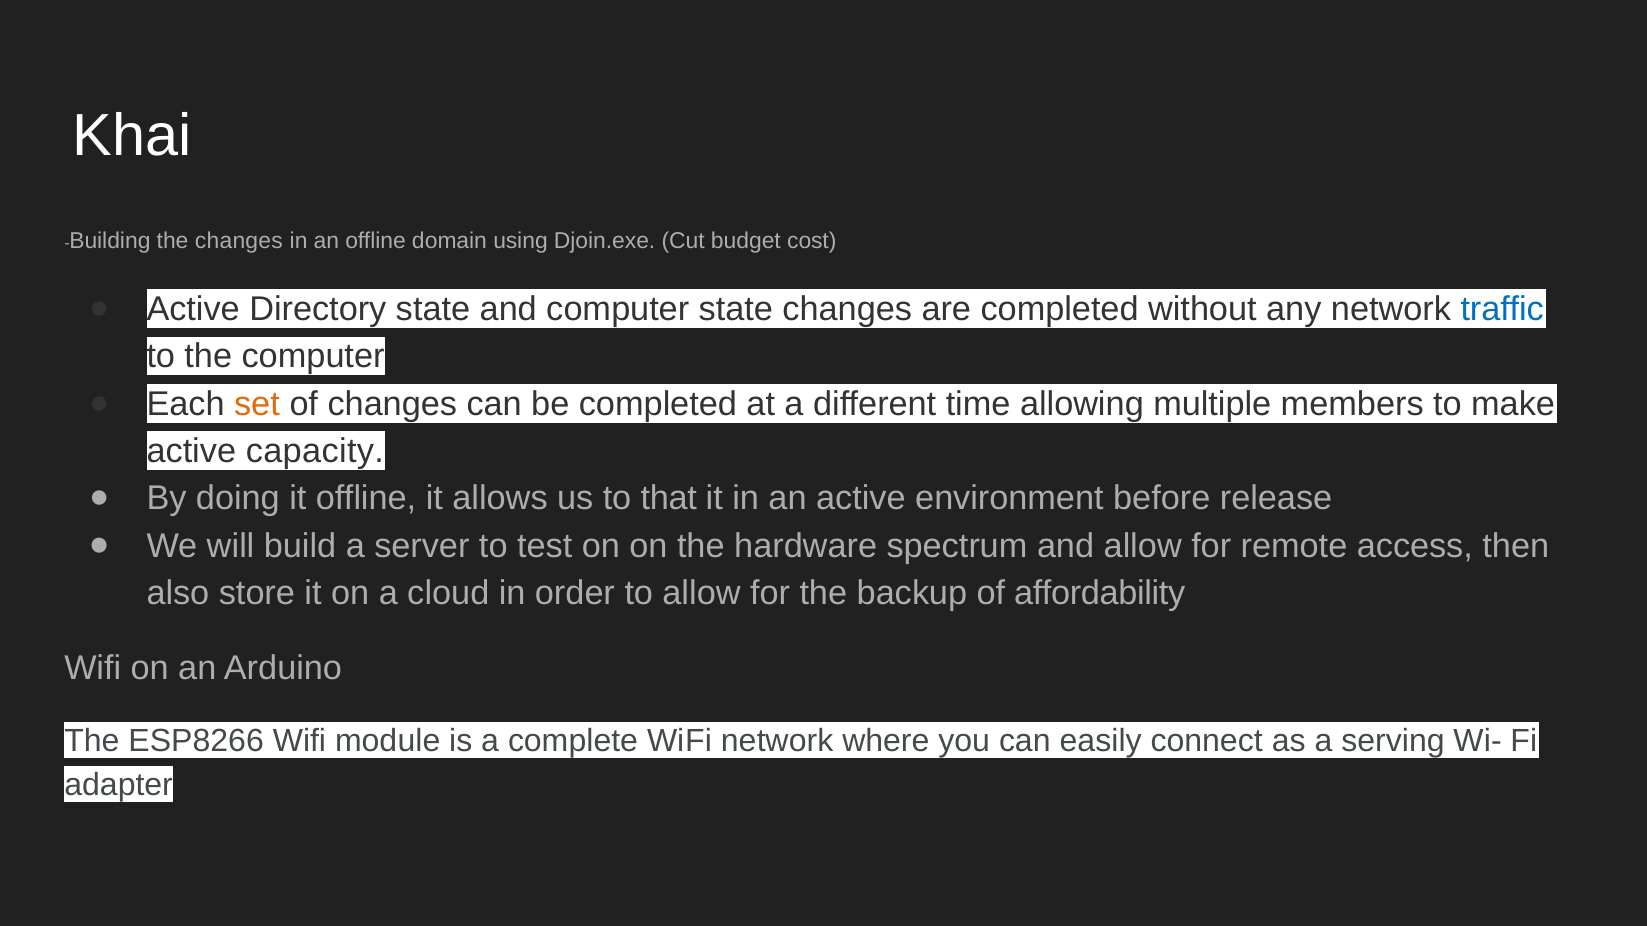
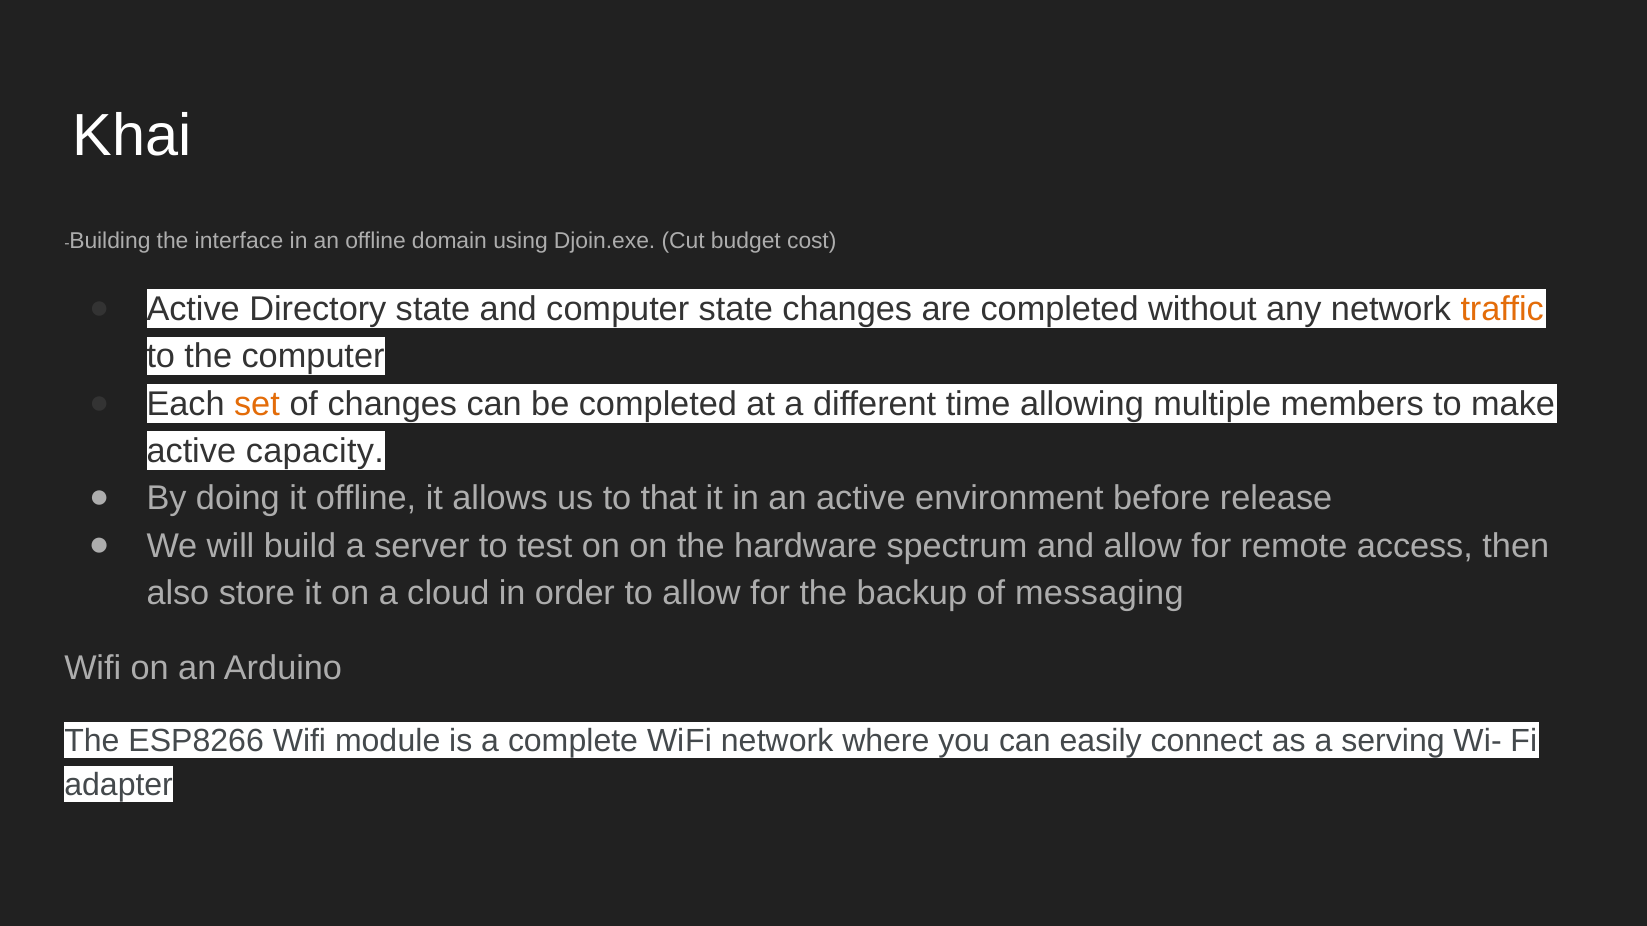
the changes: changes -> interface (239, 241)
traffic colour: blue -> orange (1502, 309)
affordability: affordability -> messaging (1099, 593)
